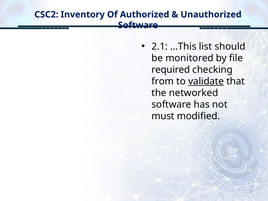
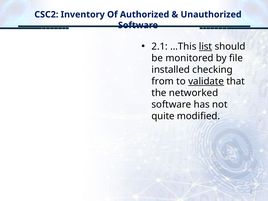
list underline: none -> present (206, 46)
required: required -> installed (171, 70)
must: must -> quite (163, 116)
